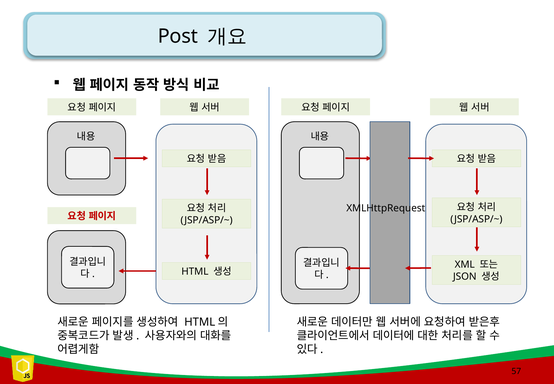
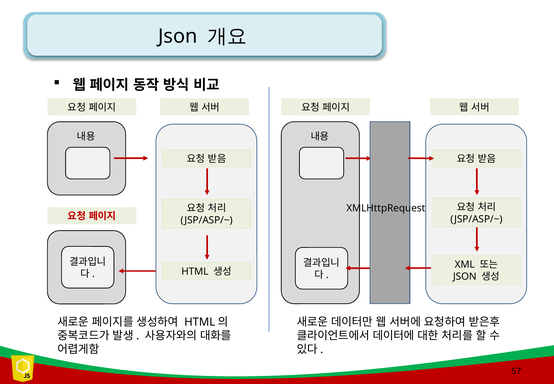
Post: Post -> Json (178, 36)
